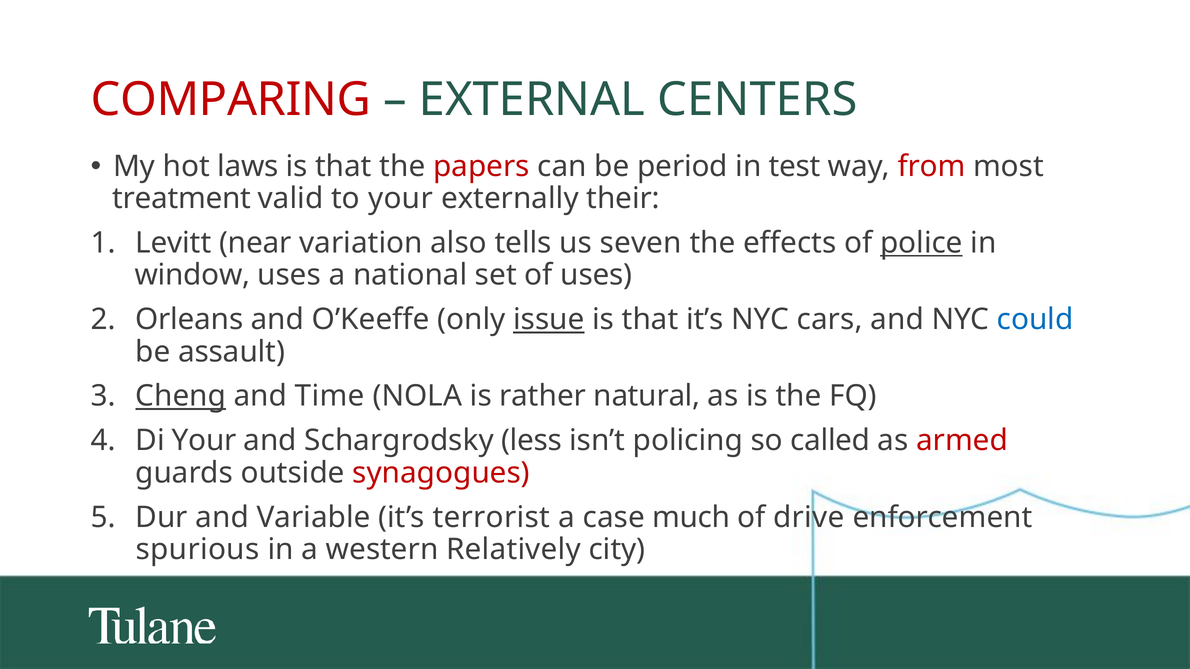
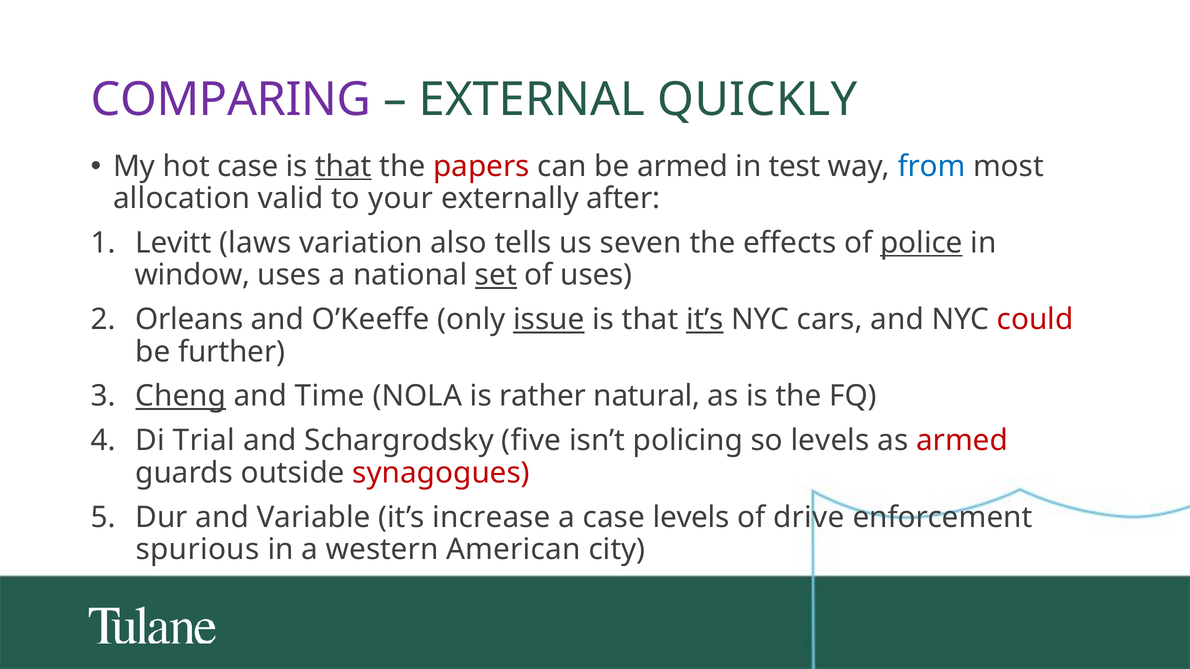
COMPARING colour: red -> purple (231, 100)
CENTERS: CENTERS -> QUICKLY (757, 100)
hot laws: laws -> case (248, 166)
that underline: none -> present (343, 166)
be period: period -> armed (683, 166)
from colour: red -> blue (932, 166)
treatment: treatment -> allocation (182, 199)
their: their -> after (623, 199)
near: near -> laws (255, 243)
set underline: none -> present (496, 275)
it’s underline: none -> present (705, 320)
could colour: blue -> red (1035, 320)
assault: assault -> further (232, 352)
Di Your: Your -> Trial (204, 441)
less: less -> five (531, 441)
so called: called -> levels (830, 441)
terrorist: terrorist -> increase (491, 518)
case much: much -> levels (691, 518)
Relatively: Relatively -> American (513, 550)
